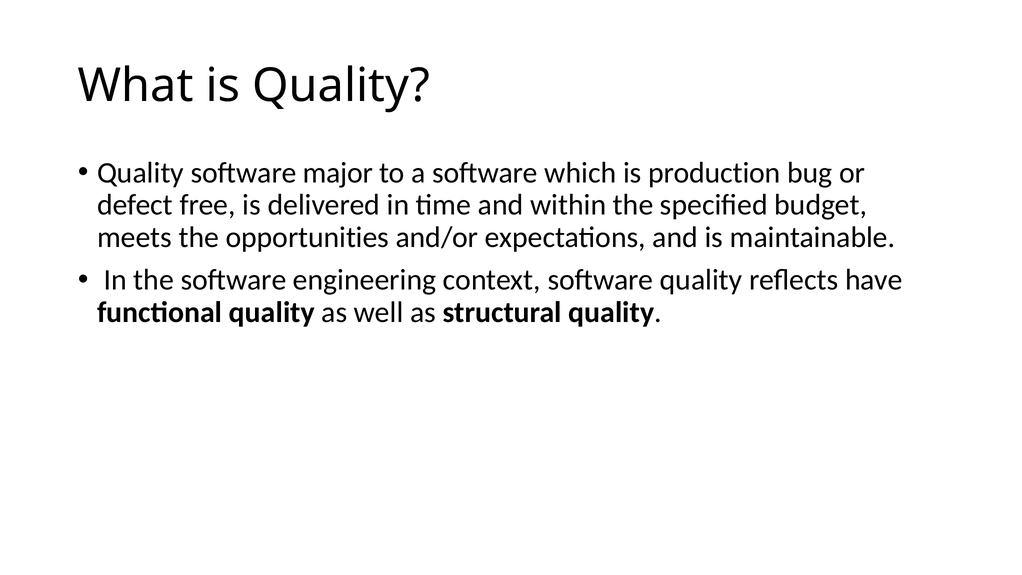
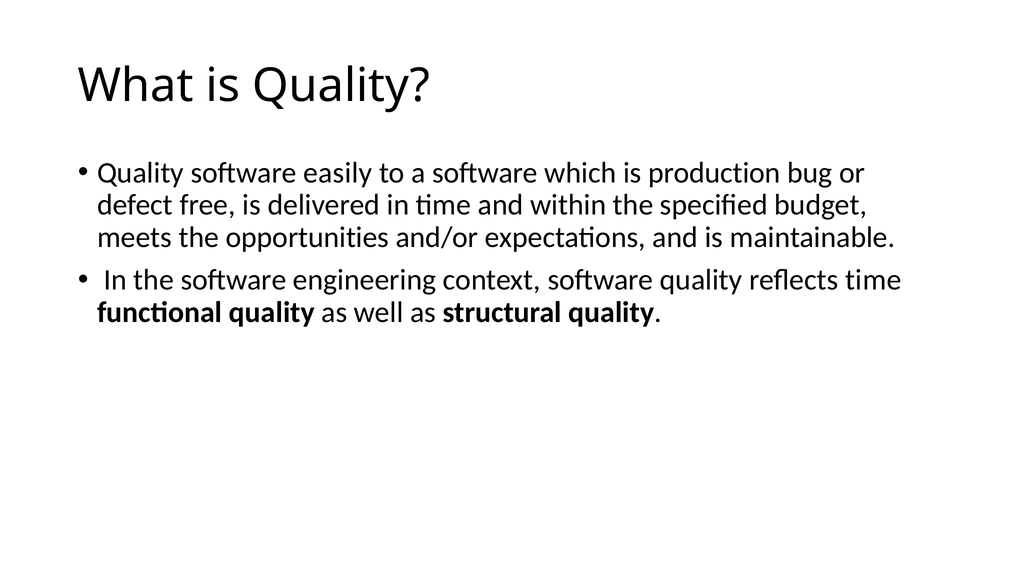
major: major -> easily (338, 173)
reflects have: have -> time (873, 280)
